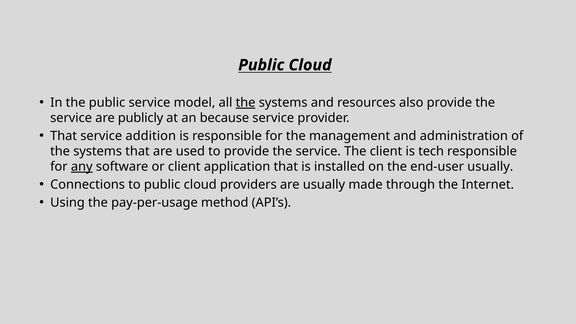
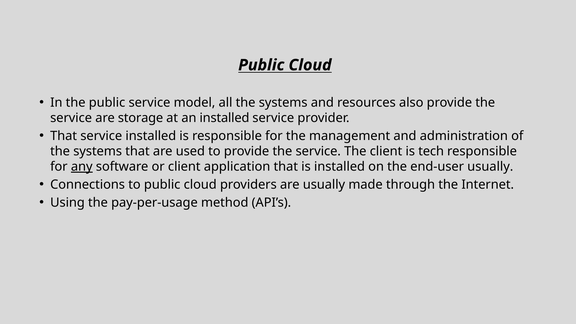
the underline: present -> none (246, 103)
publicly: publicly -> storage (141, 118)
an because: because -> installed (224, 118)
service addition: addition -> installed (151, 136)
